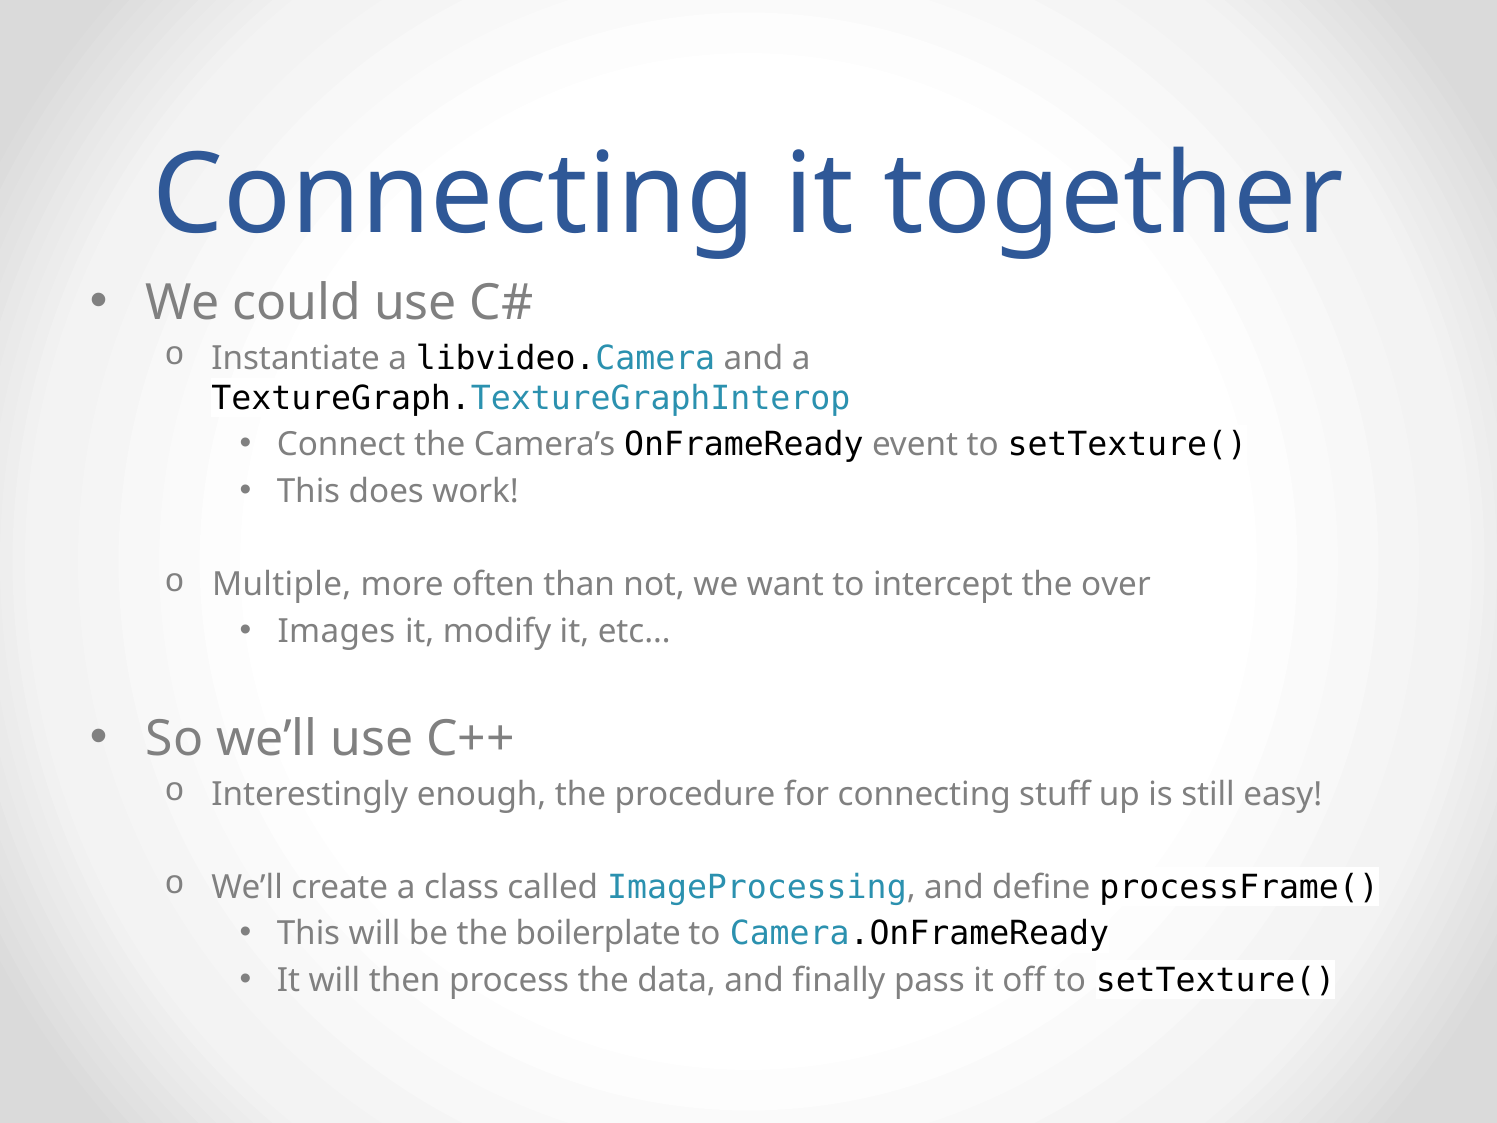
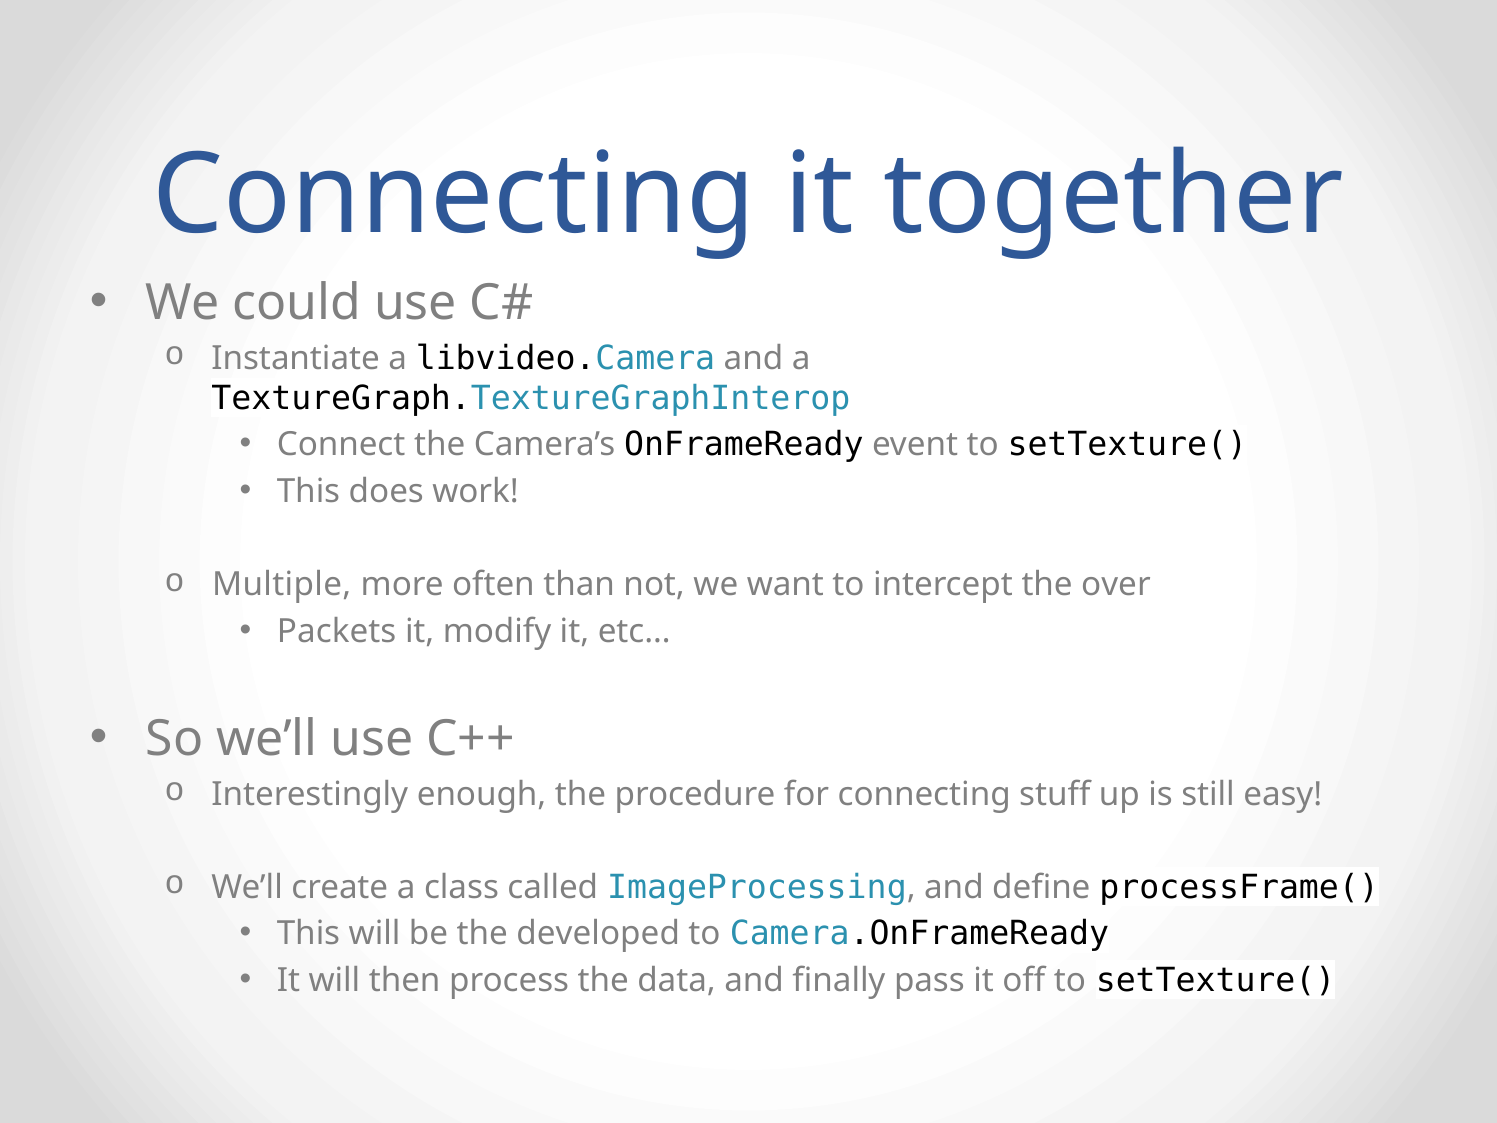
Images: Images -> Packets (337, 631)
boilerplate: boilerplate -> developed (598, 934)
